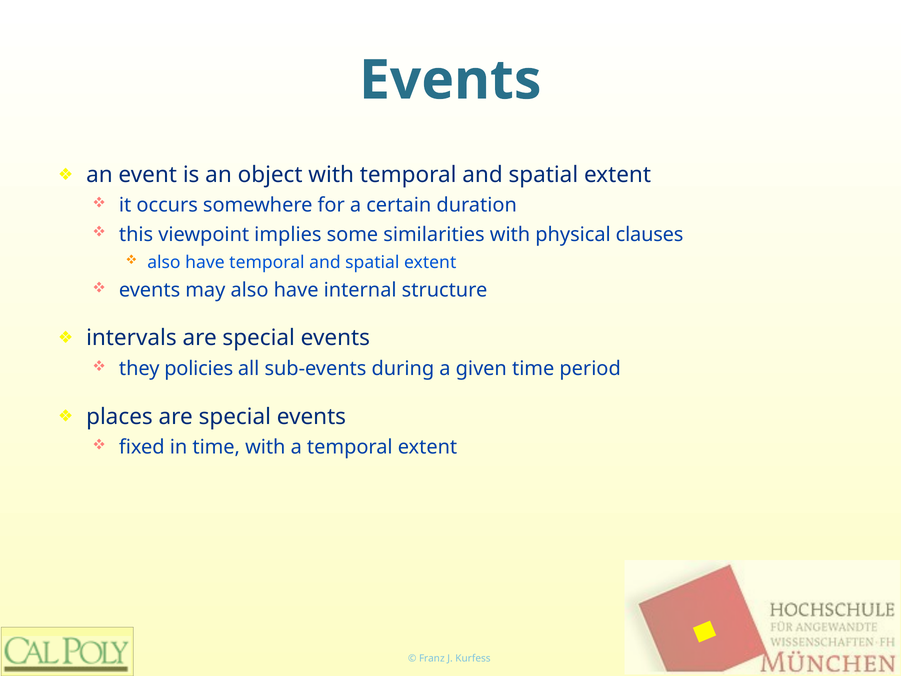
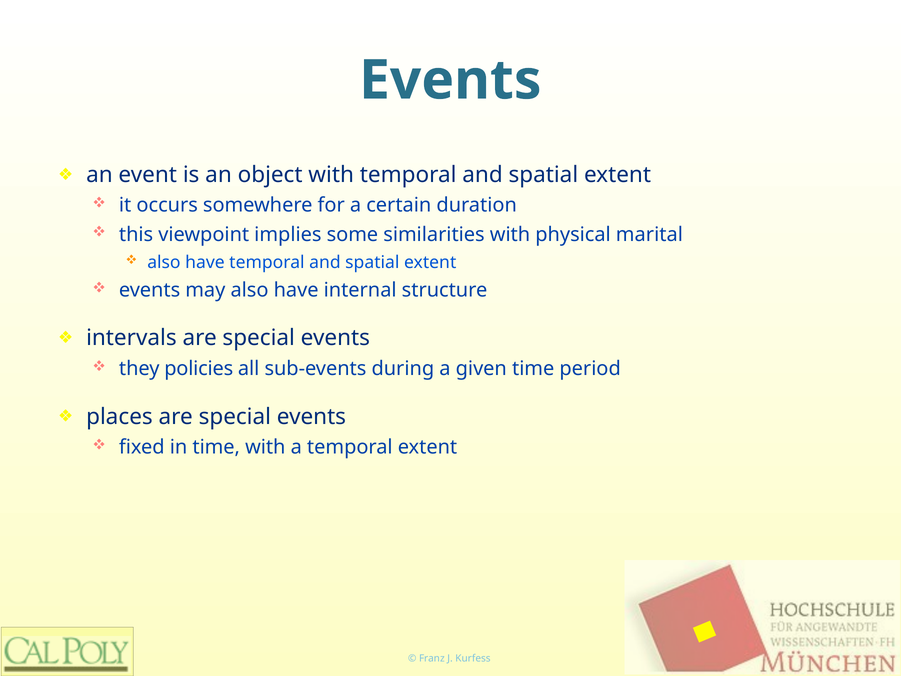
clauses: clauses -> marital (649, 234)
